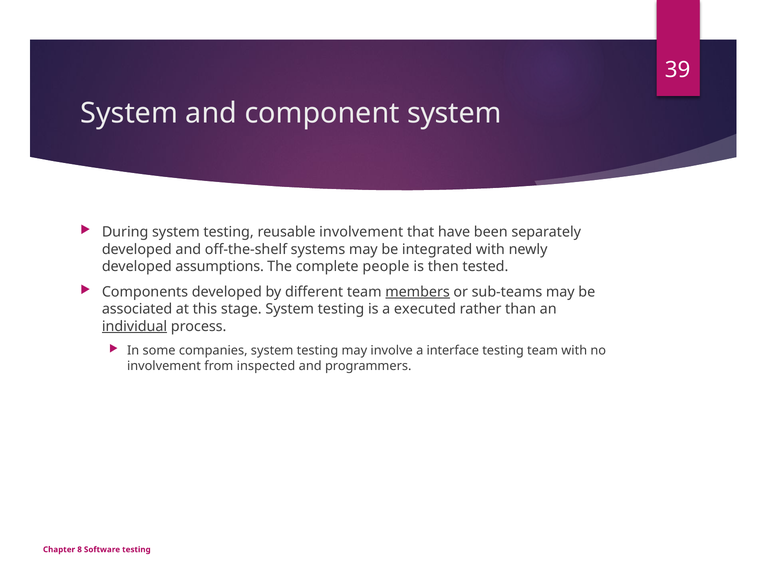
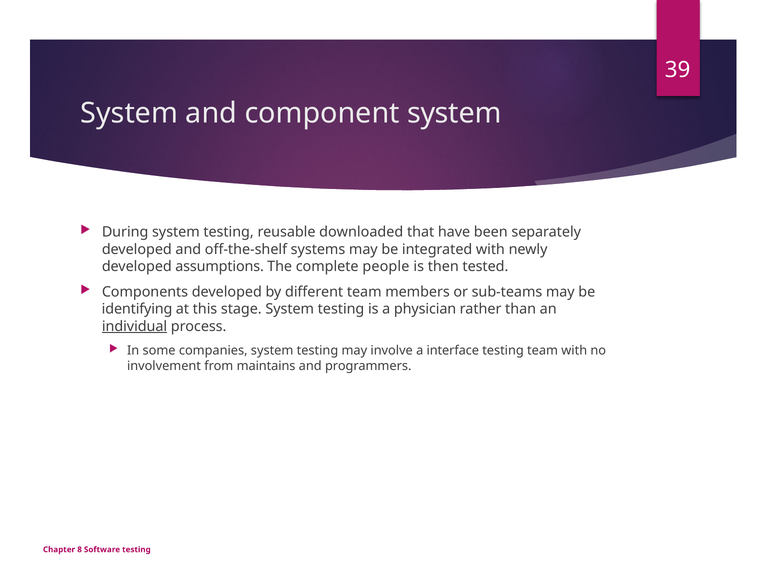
reusable involvement: involvement -> downloaded (361, 232)
members underline: present -> none (418, 292)
associated: associated -> identifying (137, 309)
executed: executed -> physician (425, 309)
inspected: inspected -> maintains (266, 366)
